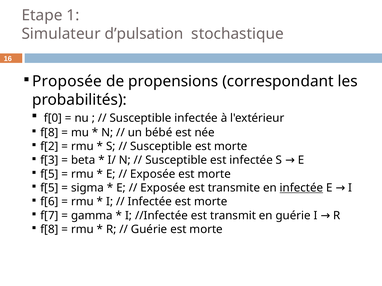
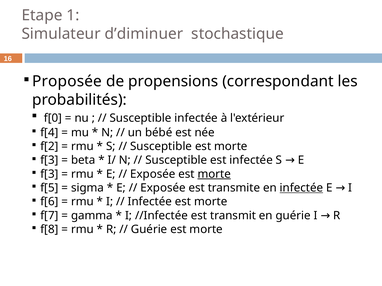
d’pulsation: d’pulsation -> d’diminuer (144, 34)
f[8: f[8 -> f[4 (49, 133)
f[5: f[5 -> f[3 (49, 174)
morte underline: none -> present (214, 174)
